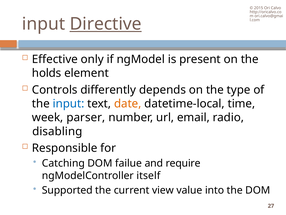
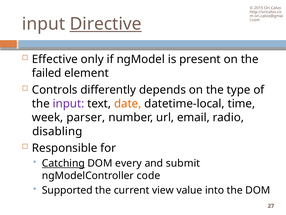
holds: holds -> failed (47, 73)
input colour: blue -> purple (69, 103)
Catching underline: none -> present (63, 163)
failue: failue -> every (128, 163)
require: require -> submit (183, 163)
itself: itself -> code (148, 175)
